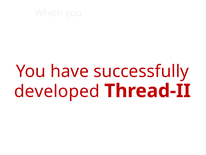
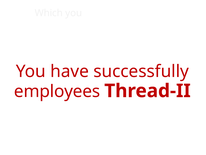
developed: developed -> employees (57, 91)
